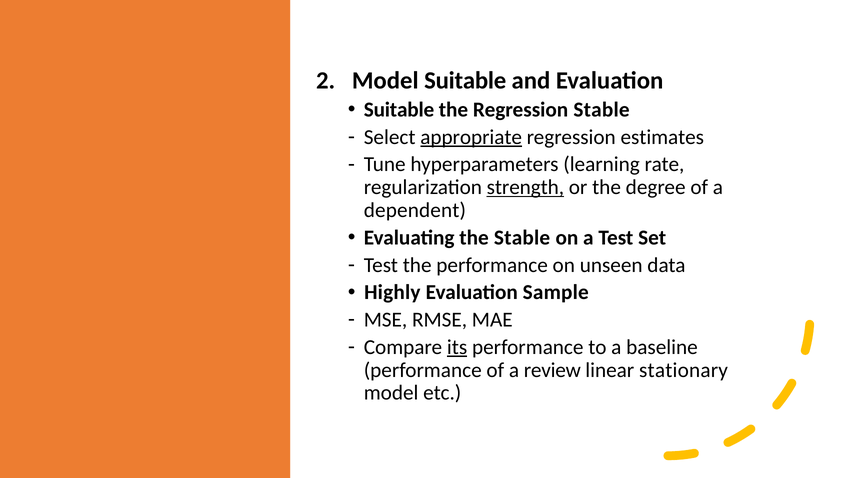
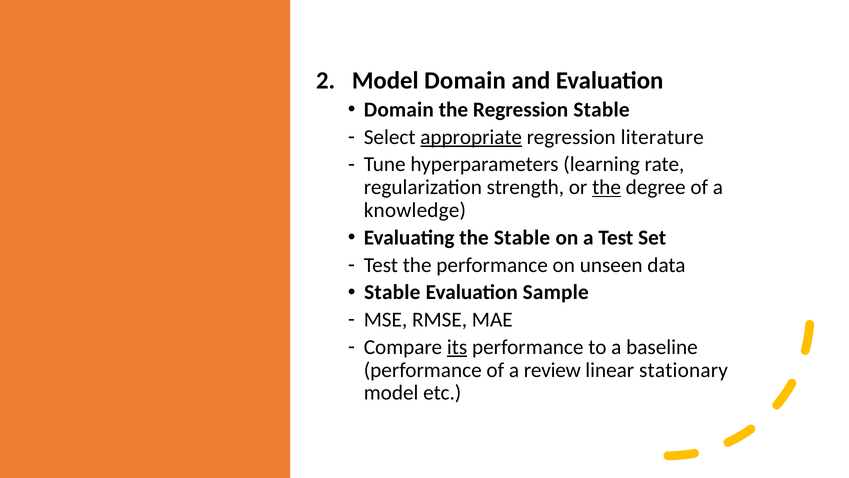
Model Suitable: Suitable -> Domain (465, 80)
Suitable: Suitable -> Domain (399, 110)
estimates: estimates -> literature (662, 137)
strength underline: present -> none (525, 187)
the underline: none -> present (607, 187)
dependent: dependent -> knowledge (415, 210)
Highly: Highly -> Stable (392, 292)
